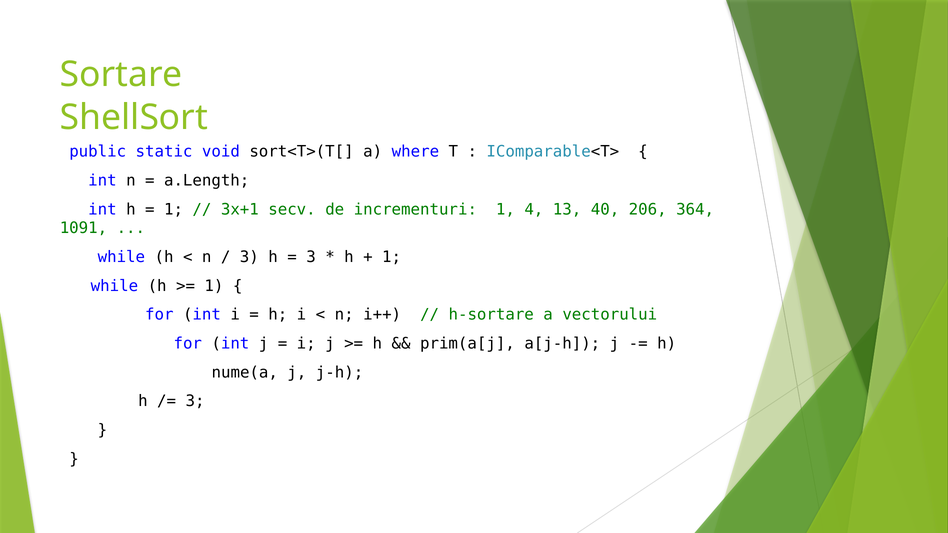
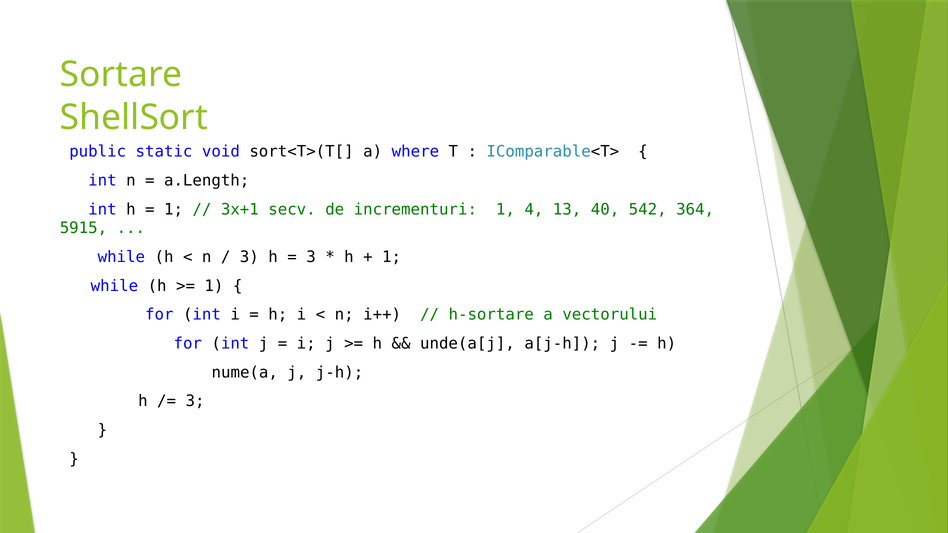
206: 206 -> 542 (648, 209)
1091: 1091 -> 5915 (83, 228)
prim(a[j: prim(a[j -> unde(a[j (467, 344)
